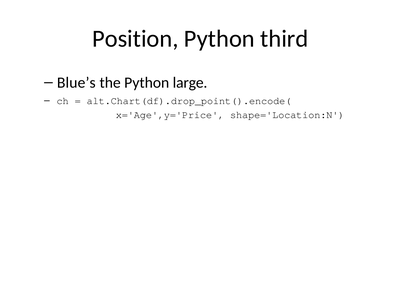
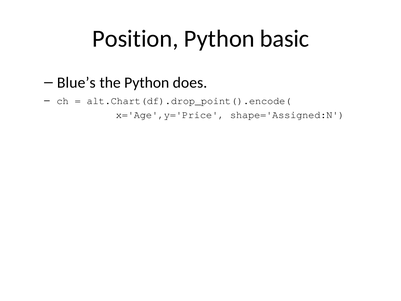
third: third -> basic (284, 39)
large: large -> does (190, 83)
shape='Location:N: shape='Location:N -> shape='Assigned:N (287, 115)
